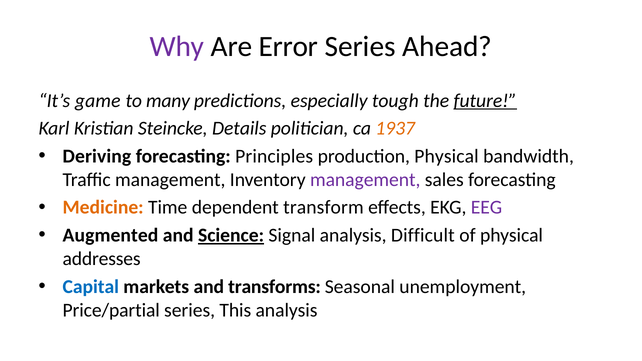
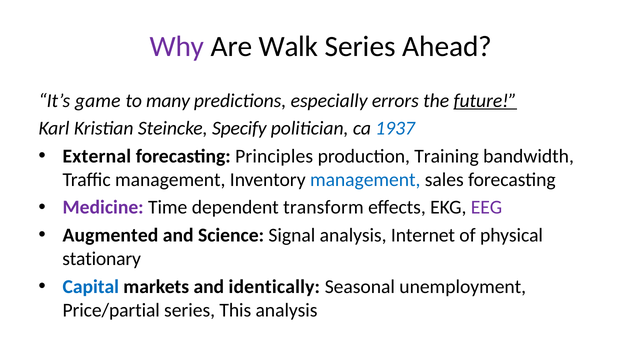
Error: Error -> Walk (289, 47)
tough: tough -> errors (395, 101)
Details: Details -> Specify (239, 128)
1937 colour: orange -> blue (395, 128)
Deriving: Deriving -> External (97, 156)
production Physical: Physical -> Training (447, 156)
management colour: purple -> blue (365, 180)
Medicine colour: orange -> purple (103, 208)
Science underline: present -> none (231, 235)
Difficult: Difficult -> Internet (423, 235)
addresses: addresses -> stationary (102, 259)
transforms: transforms -> identically (274, 287)
